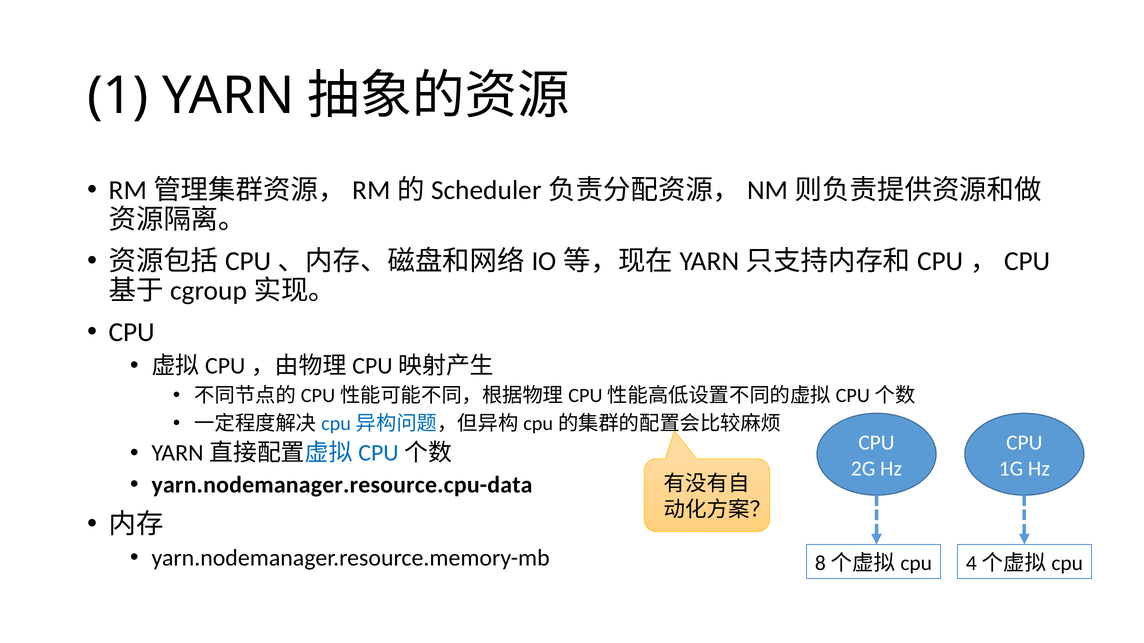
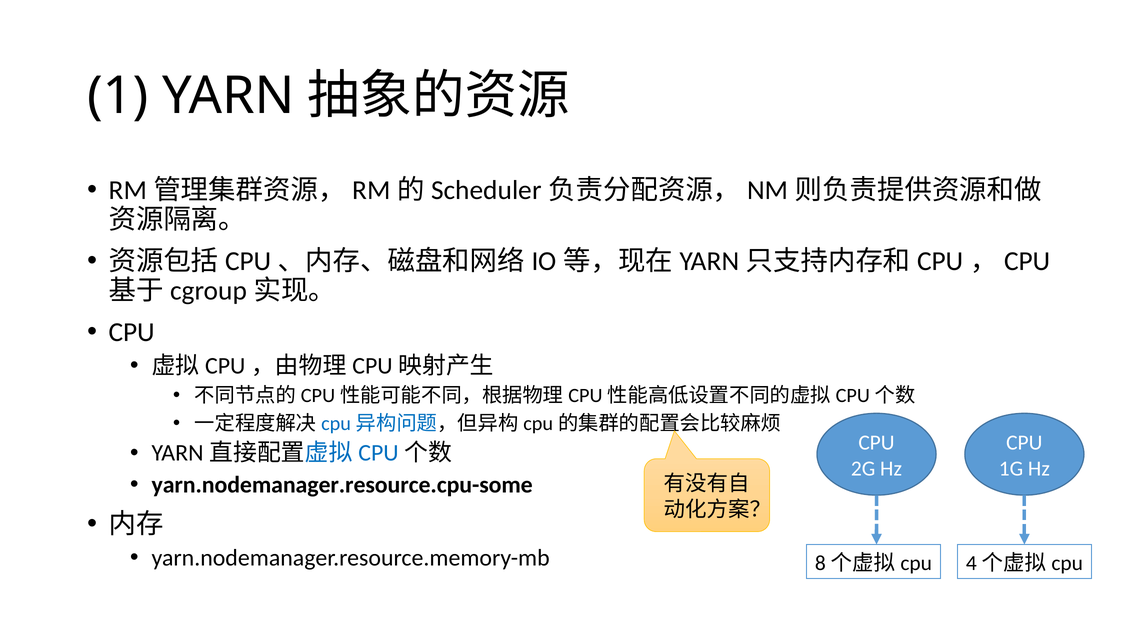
yarn.nodemanager.resource.cpu-data: yarn.nodemanager.resource.cpu-data -> yarn.nodemanager.resource.cpu-some (342, 485)
